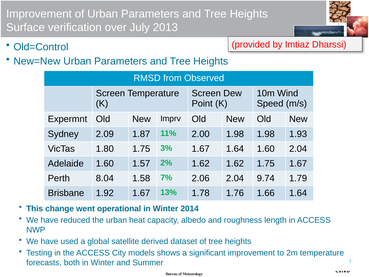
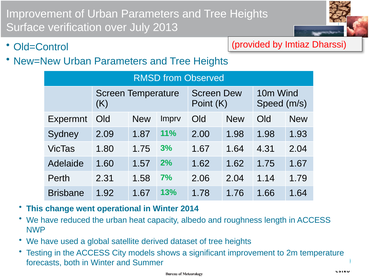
1.64 1.60: 1.60 -> 4.31 (266, 149)
8.04: 8.04 -> 2.31 (105, 178)
9.74: 9.74 -> 1.14 (266, 178)
